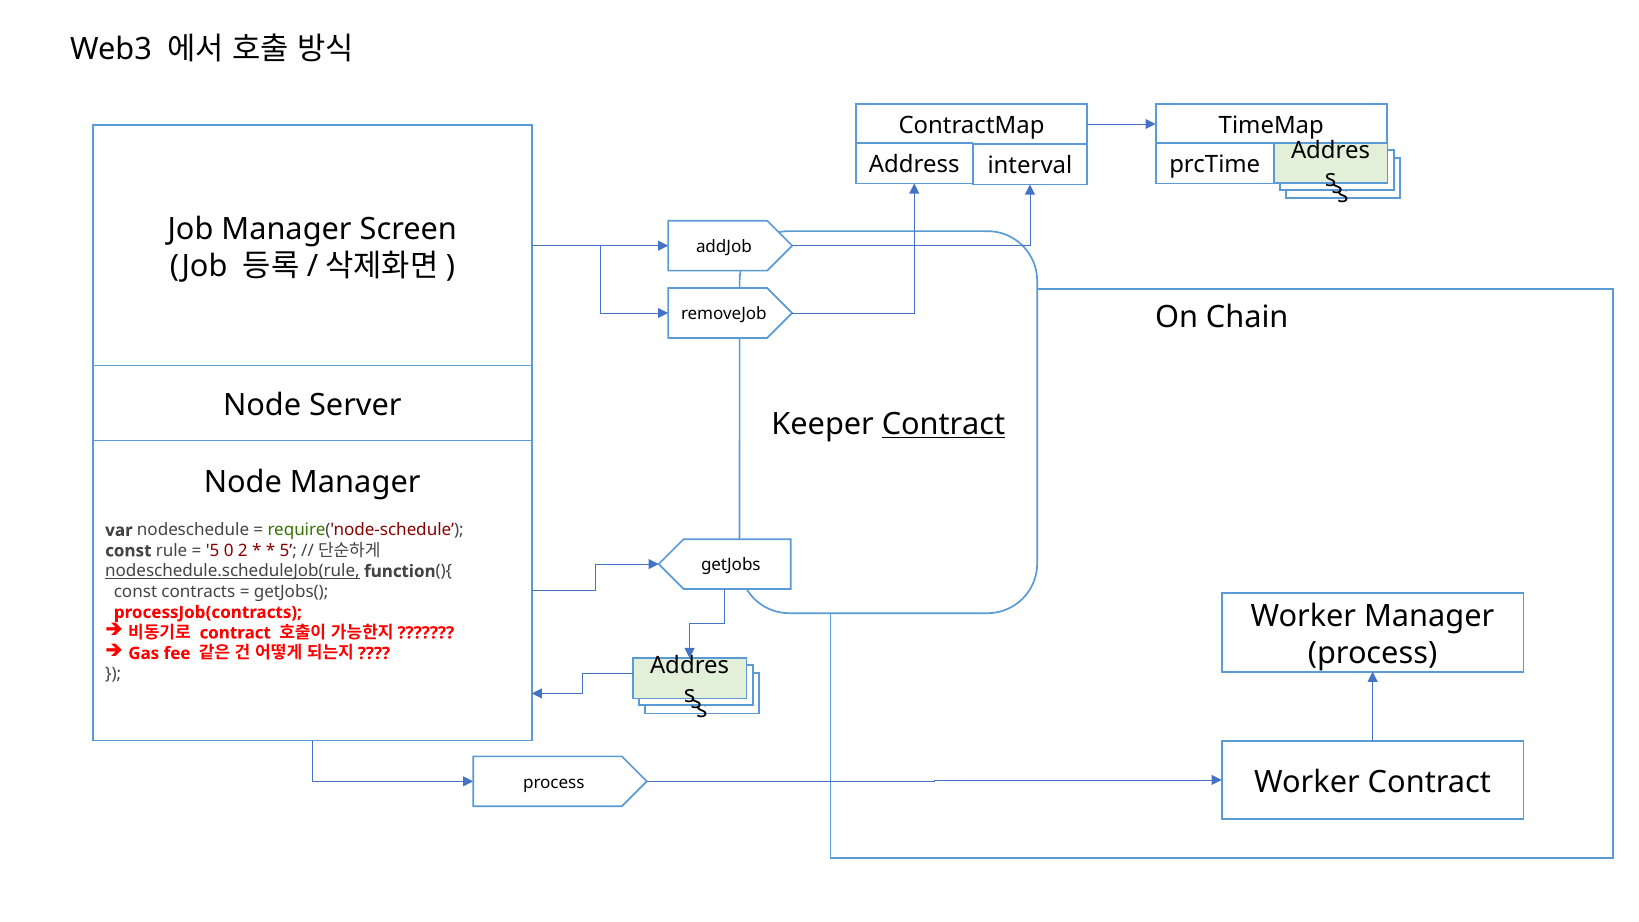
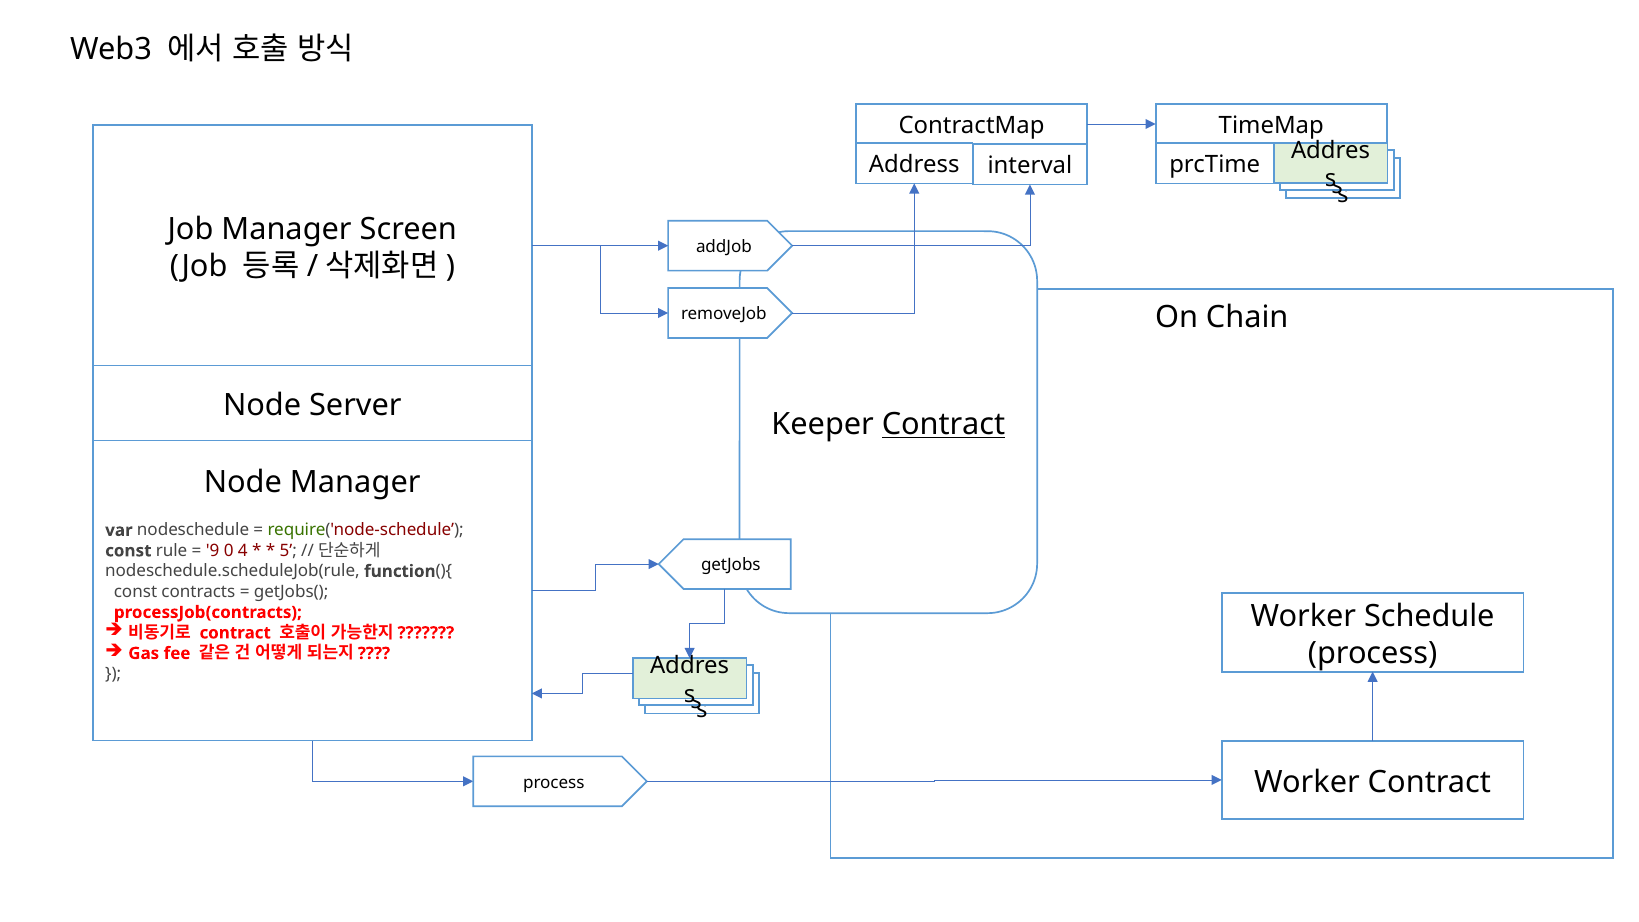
5: 5 -> 9 (213, 551)
2: 2 -> 4 (243, 551)
nodeschedule.scheduleJob(rule underline: present -> none (232, 571)
Worker Manager: Manager -> Schedule (1429, 616)
